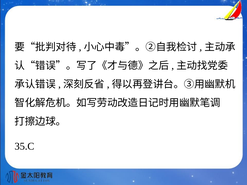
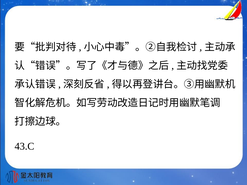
35.C: 35.C -> 43.C (24, 146)
